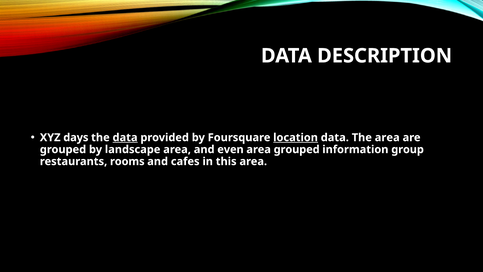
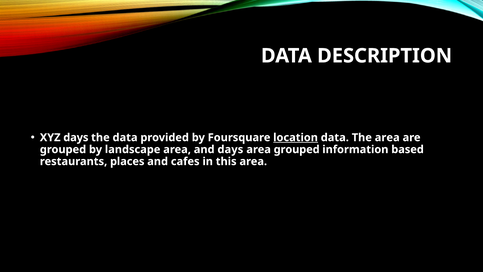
data underline: present -> none (125, 137)
and even: even -> days (230, 149)
group: group -> based (408, 149)
rooms: rooms -> places (127, 161)
